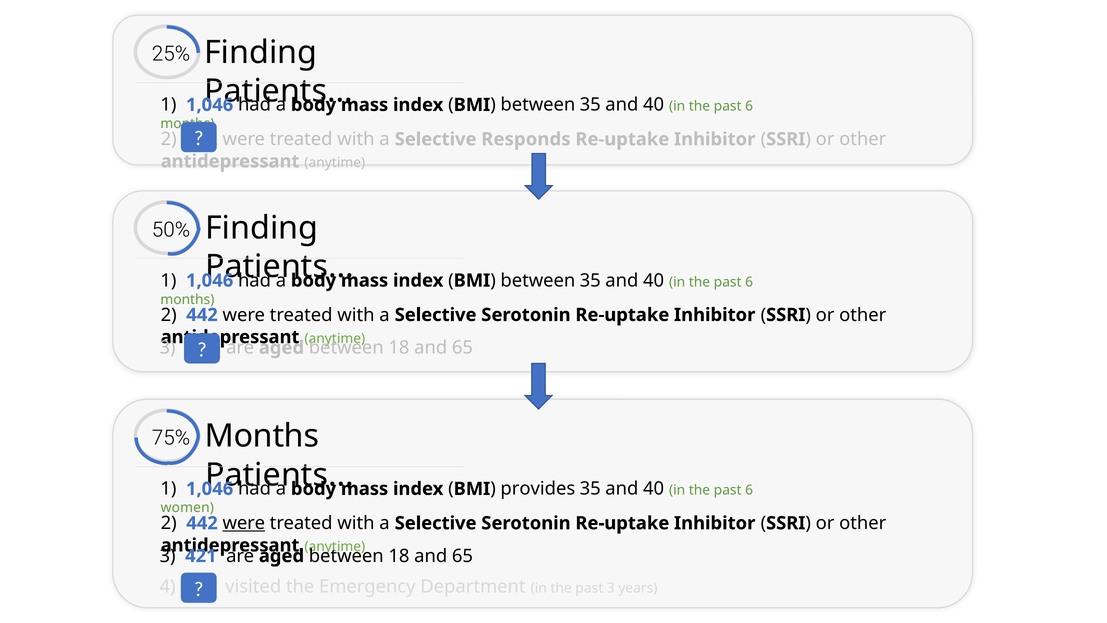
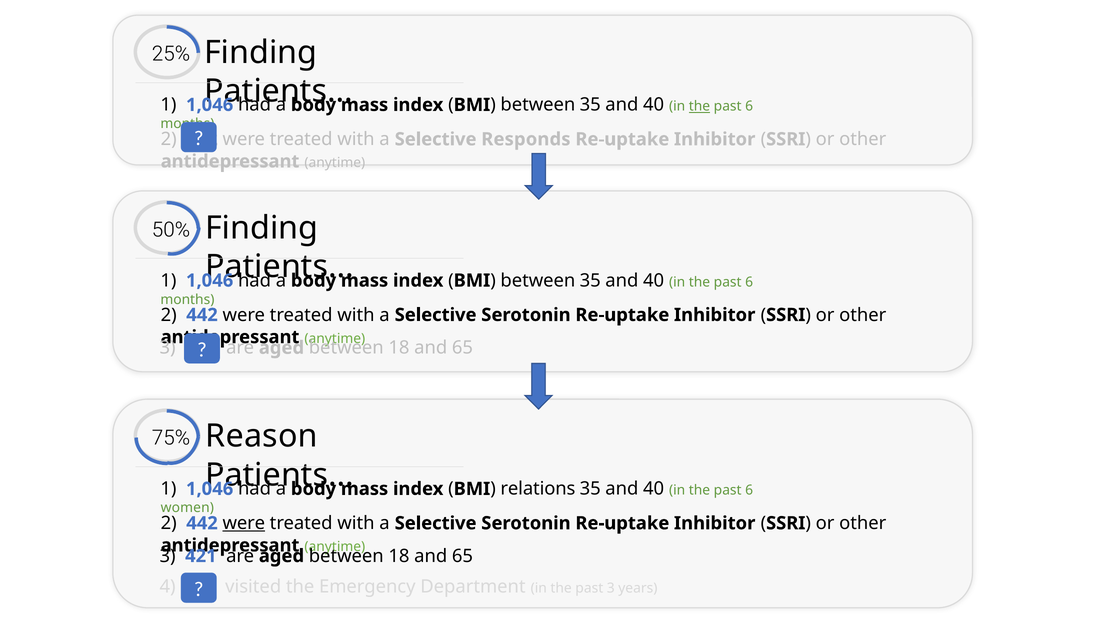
the underline: none -> present (699, 106)
Months: Months -> Reason (262, 436)
provides: provides -> relations (538, 489)
